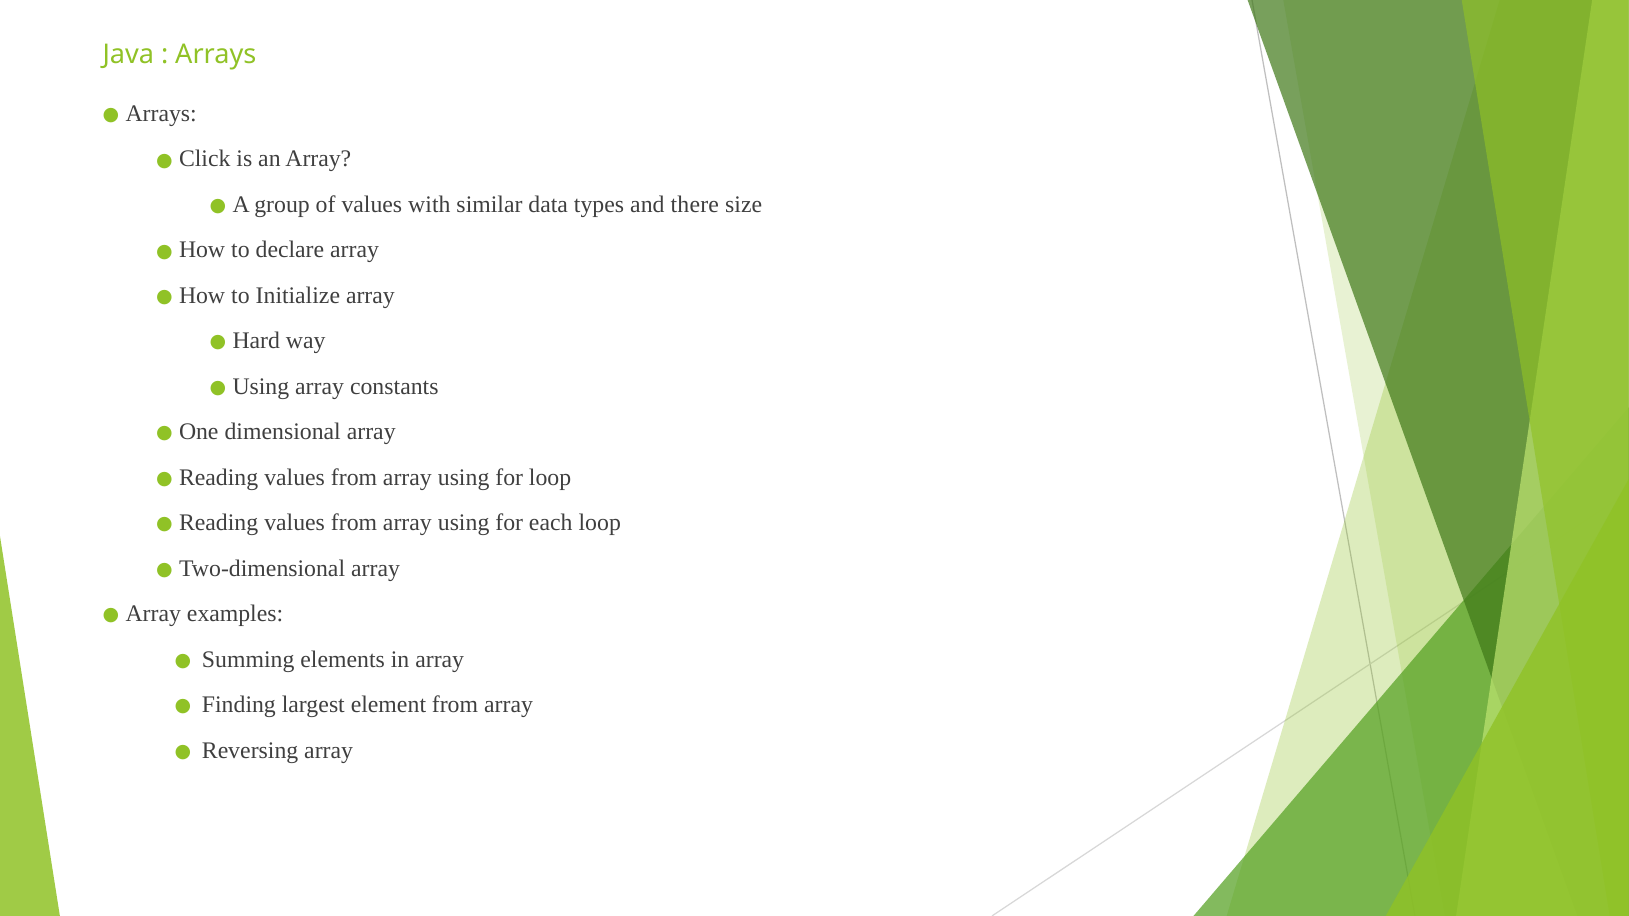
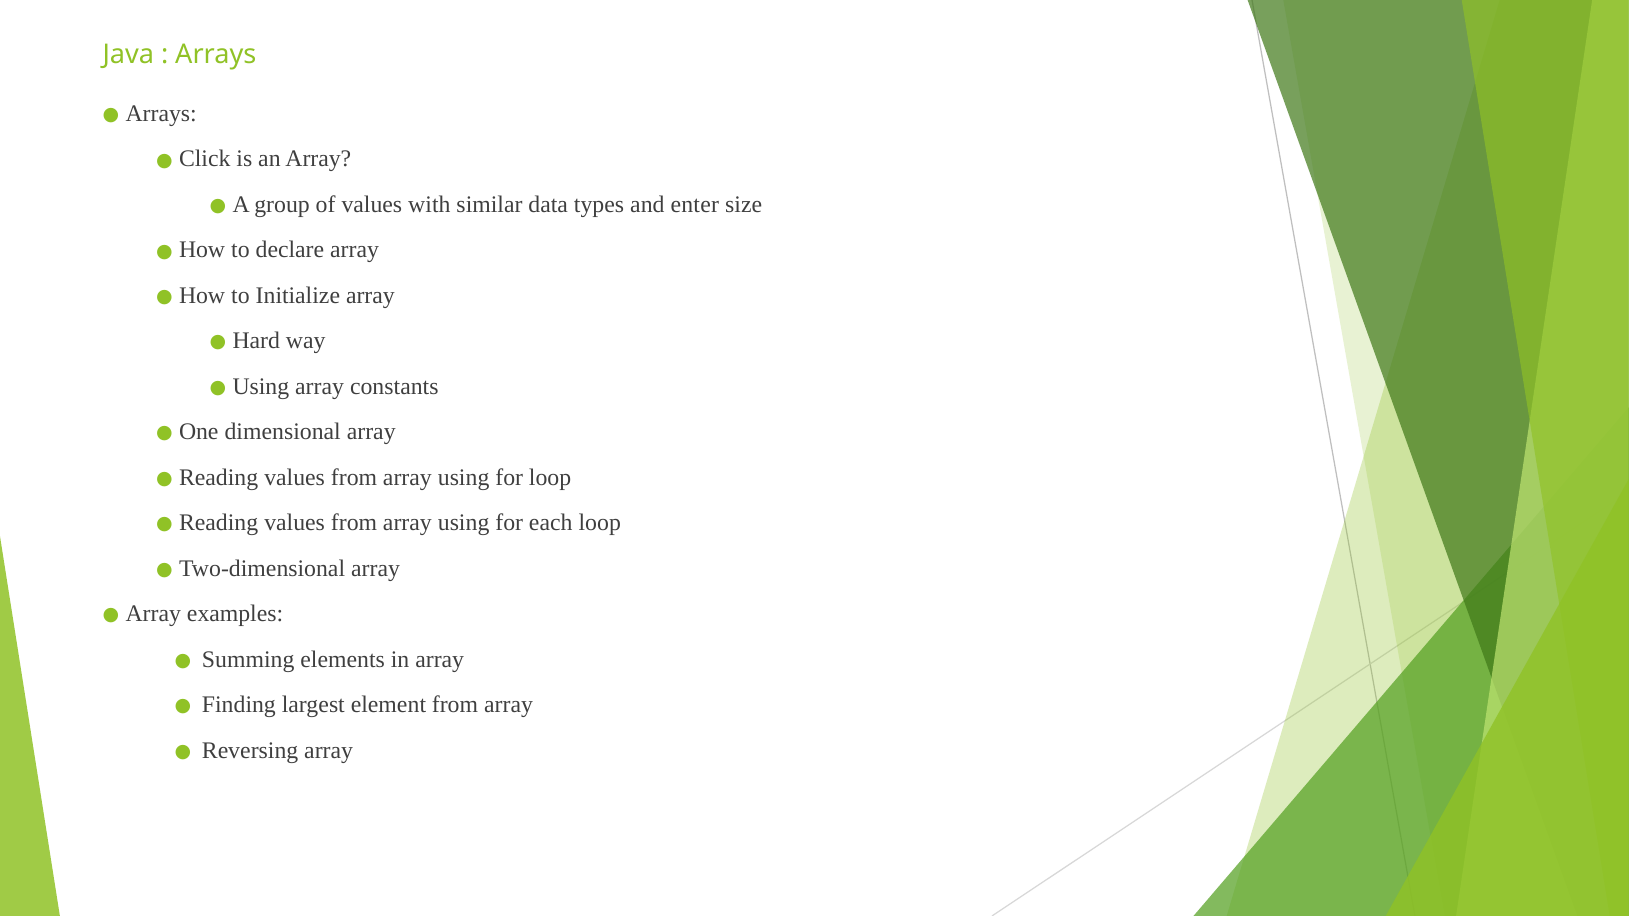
there: there -> enter (695, 205)
